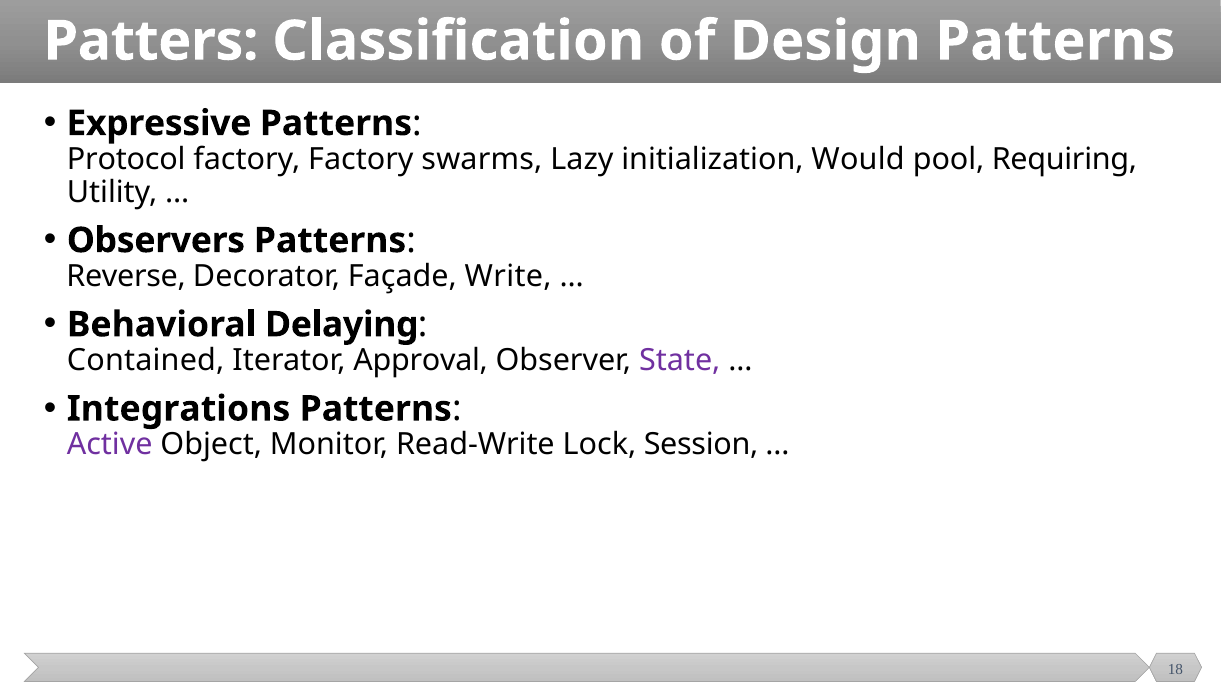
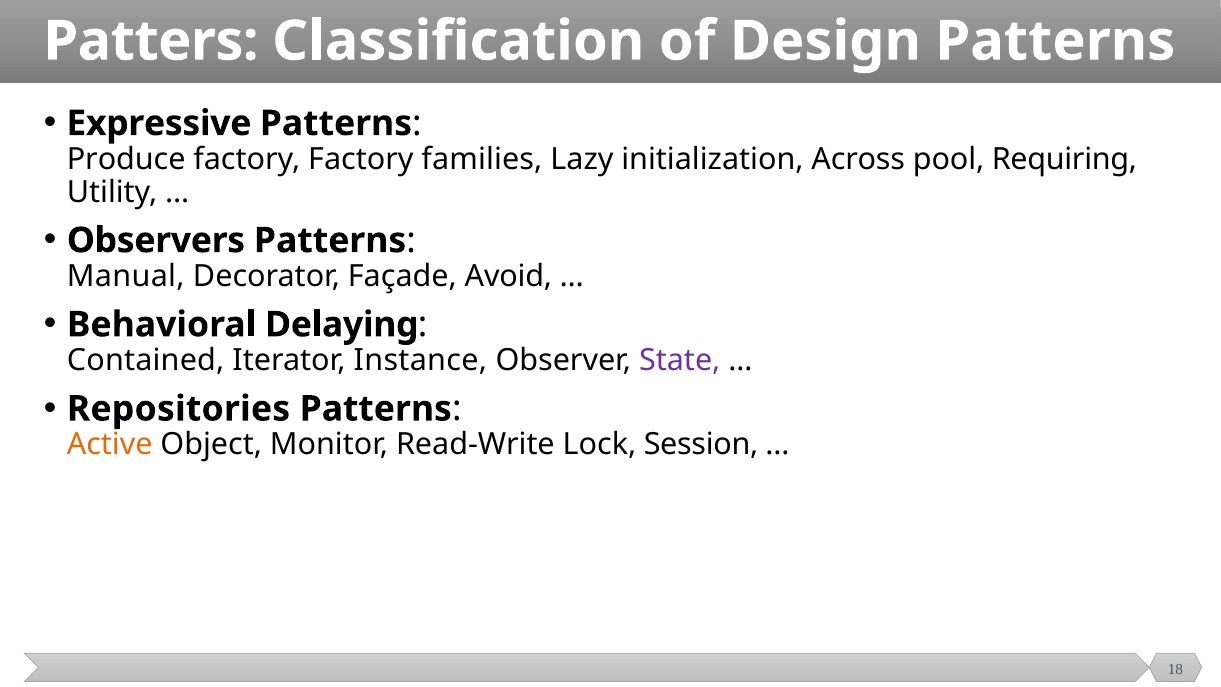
Protocol: Protocol -> Produce (126, 159)
swarms: swarms -> families (482, 159)
Would: Would -> Across (858, 159)
Reverse: Reverse -> Manual (126, 276)
Write: Write -> Avoid (508, 276)
Approval: Approval -> Instance (420, 360)
Integrations: Integrations -> Repositories (179, 409)
Active colour: purple -> orange (110, 444)
